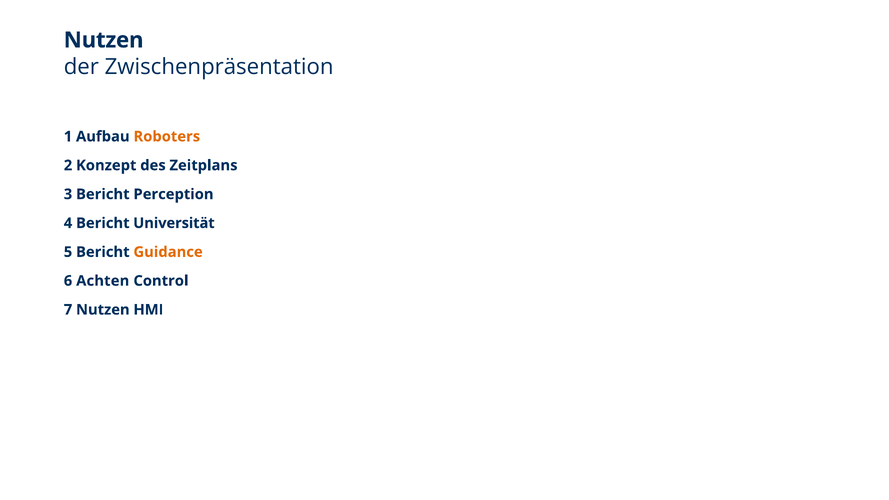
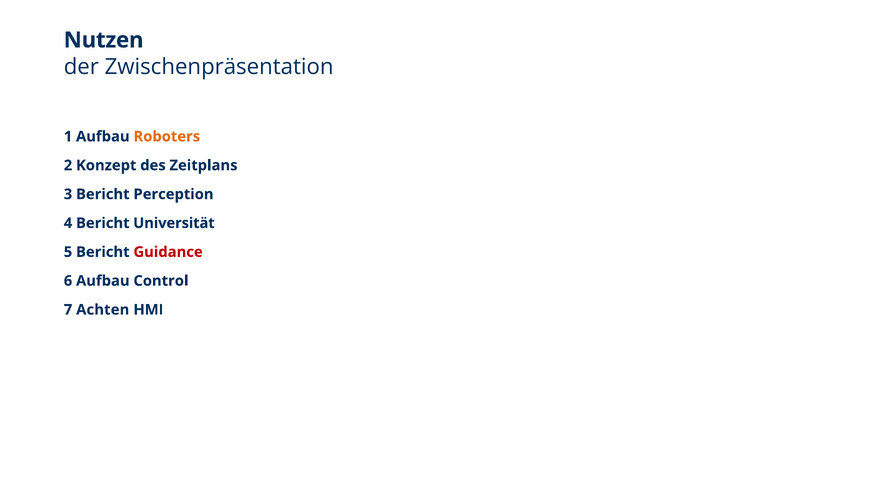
Guidance colour: orange -> red (168, 252)
6 Achten: Achten -> Aufbau (103, 281)
7 Nutzen: Nutzen -> Achten (103, 310)
